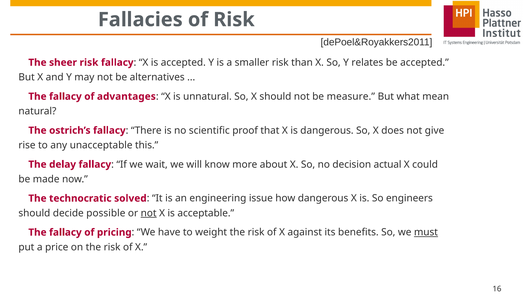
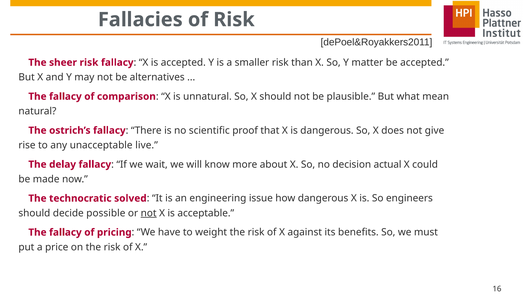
relates: relates -> matter (367, 63)
advantages: advantages -> comparison (126, 97)
measure: measure -> plausible (351, 97)
this: this -> live (147, 145)
must underline: present -> none (426, 233)
